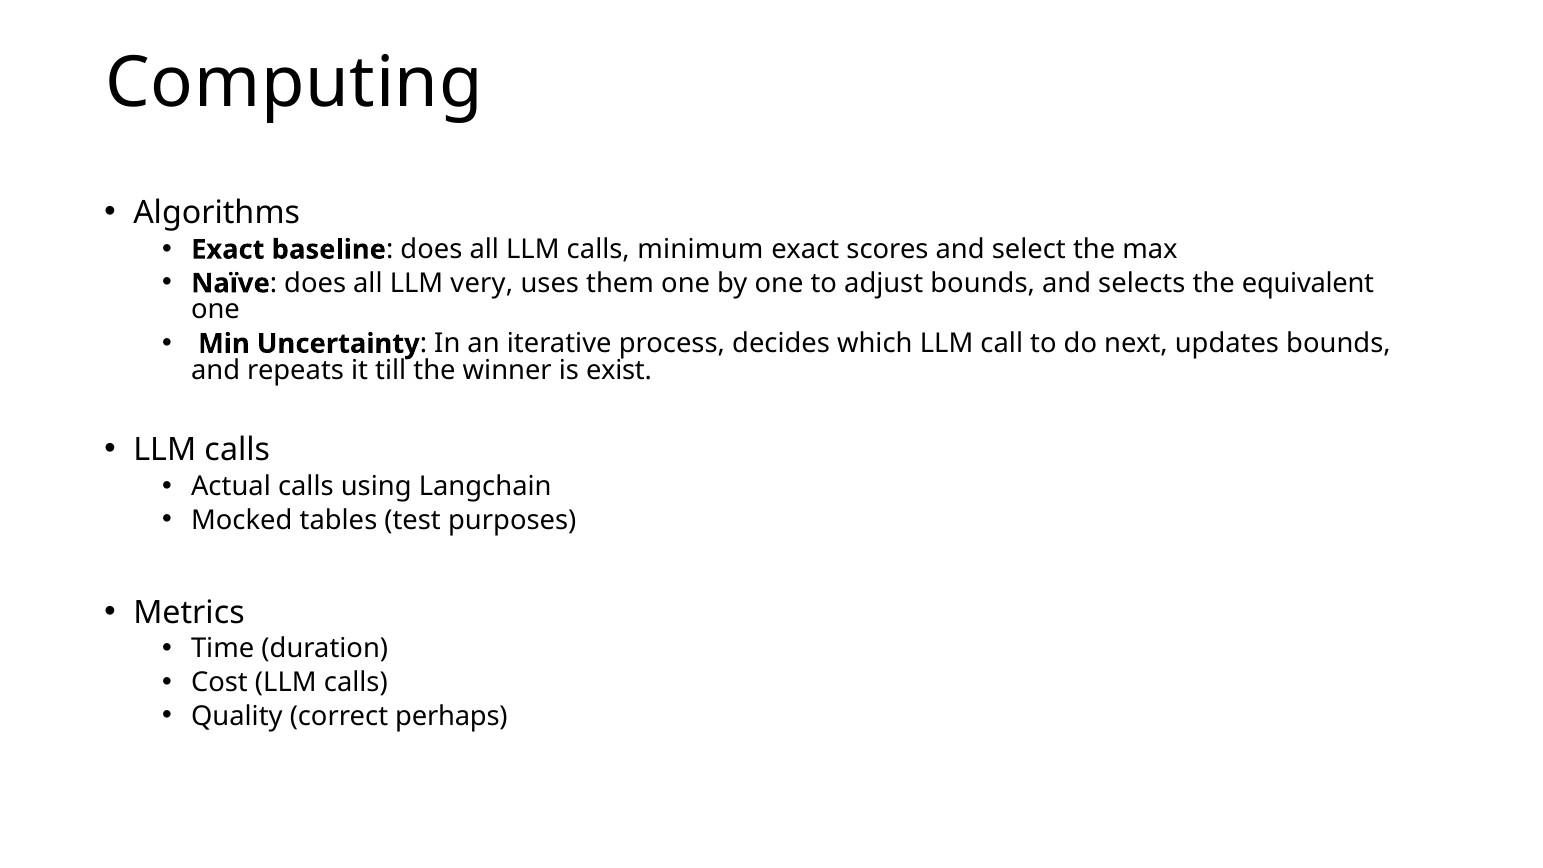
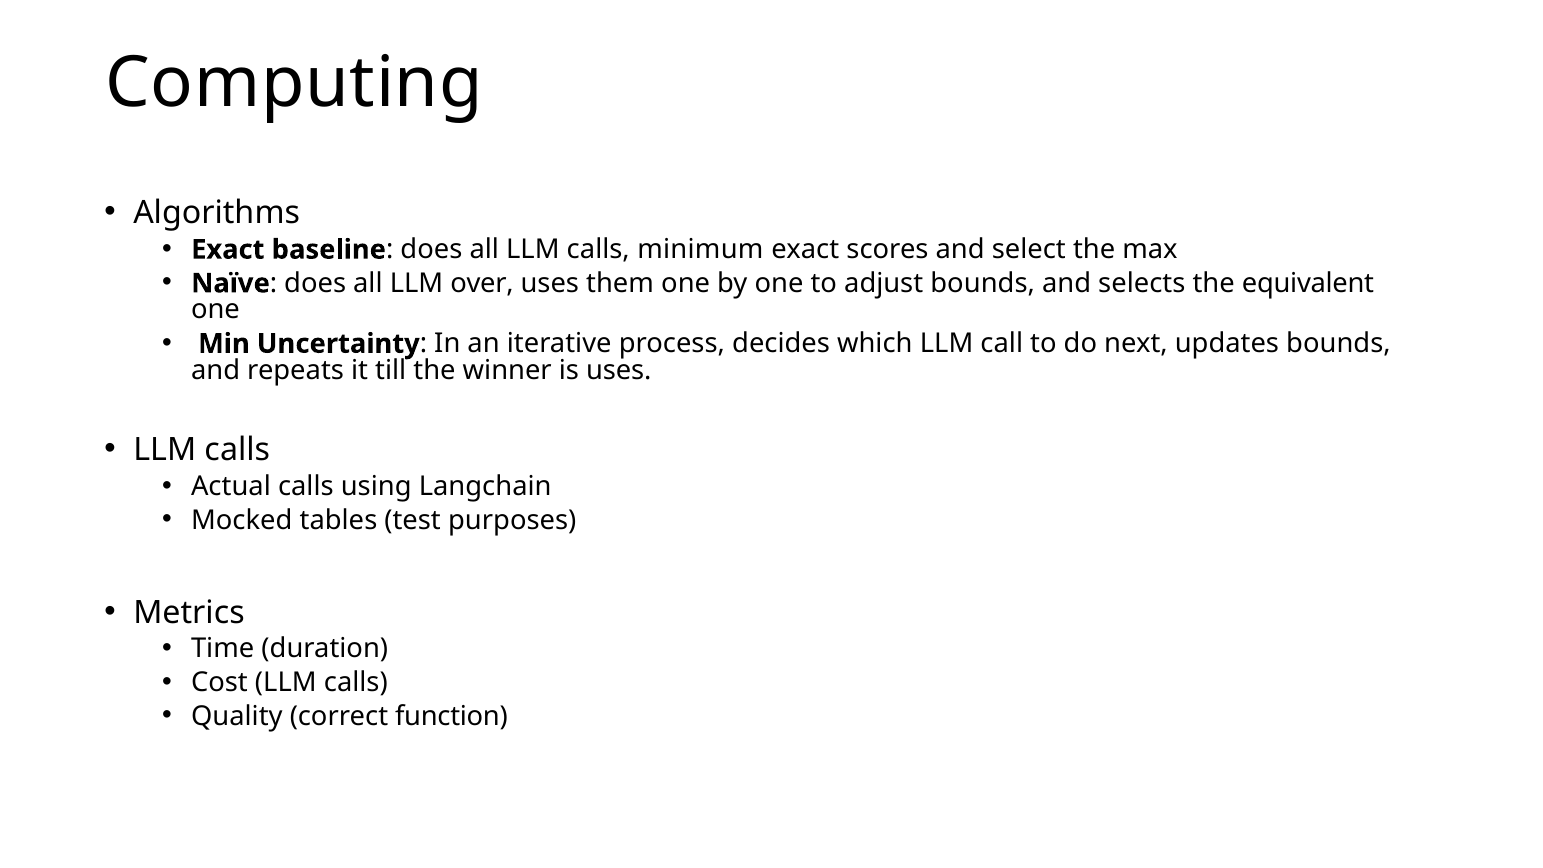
very: very -> over (482, 283)
is exist: exist -> uses (619, 370)
perhaps: perhaps -> function (451, 716)
